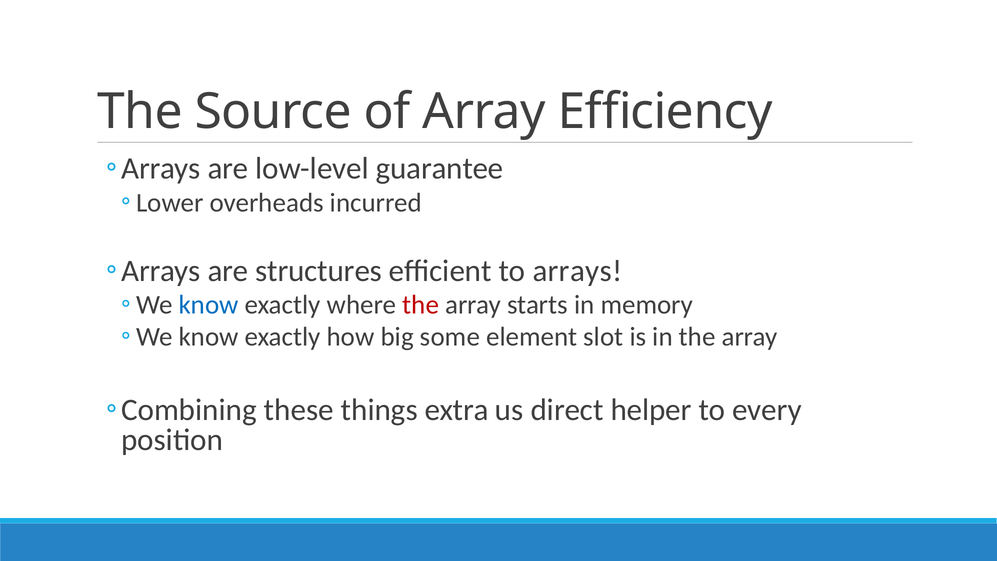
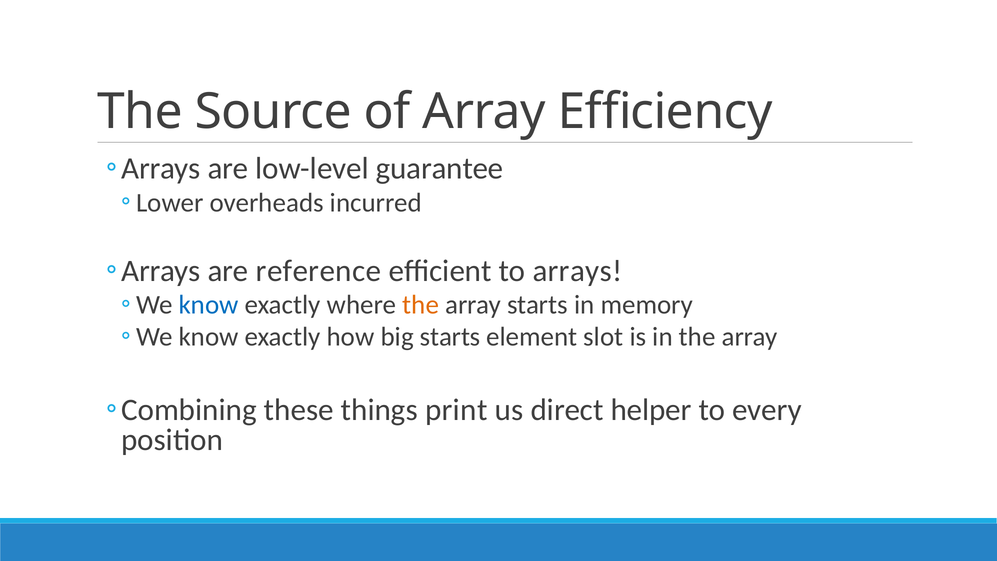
structures: structures -> reference (318, 271)
the colour: red -> orange (421, 305)
big some: some -> starts (450, 337)
extra: extra -> print (456, 410)
